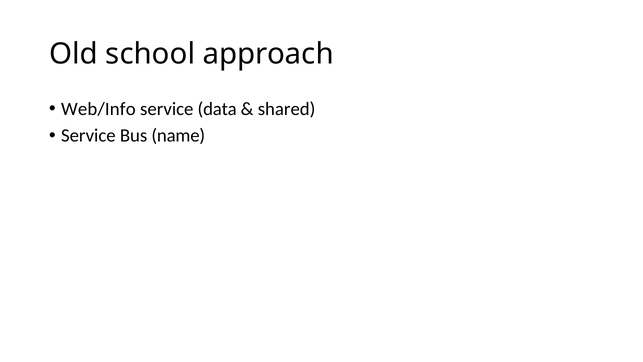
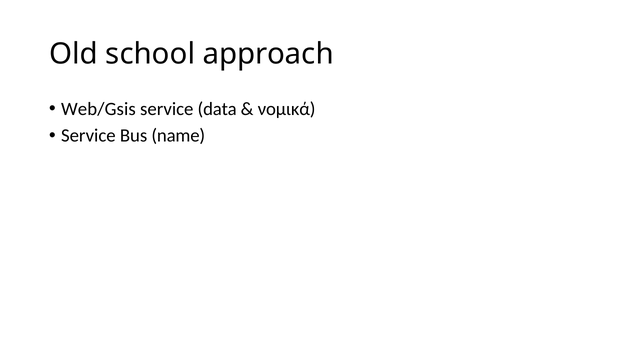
Web/Info: Web/Info -> Web/Gsis (98, 109)
shared: shared -> νομικά (287, 109)
